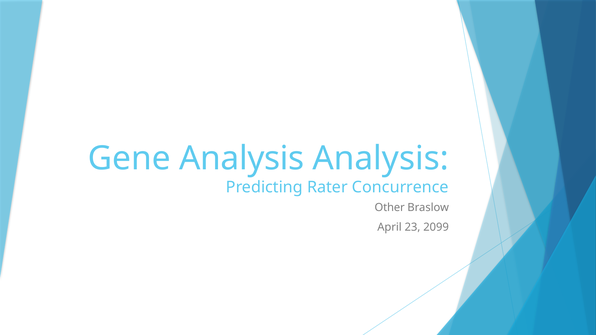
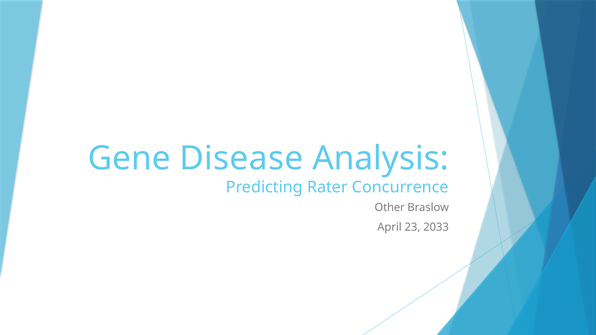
Gene Analysis: Analysis -> Disease (241, 159)
2099: 2099 -> 2033 (436, 227)
